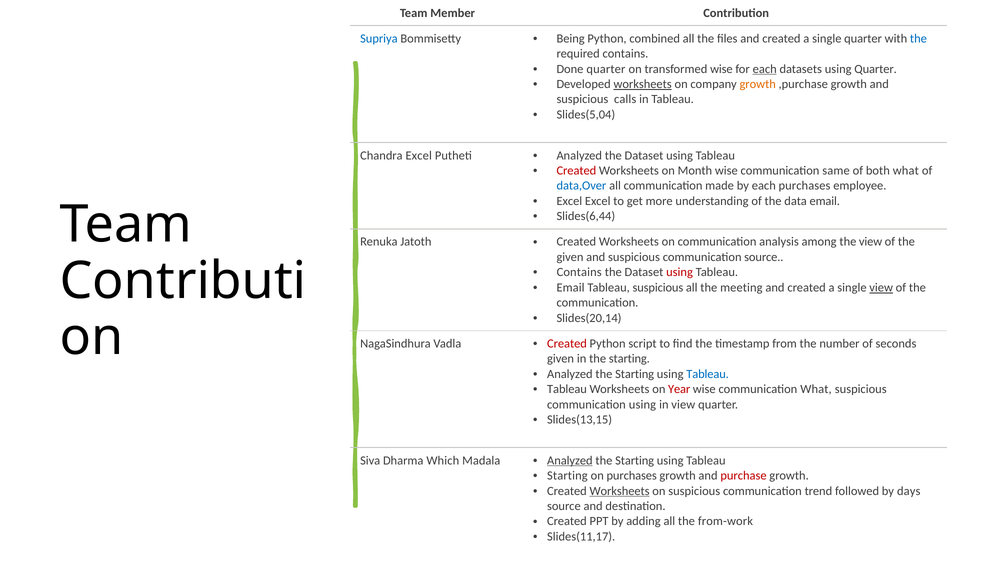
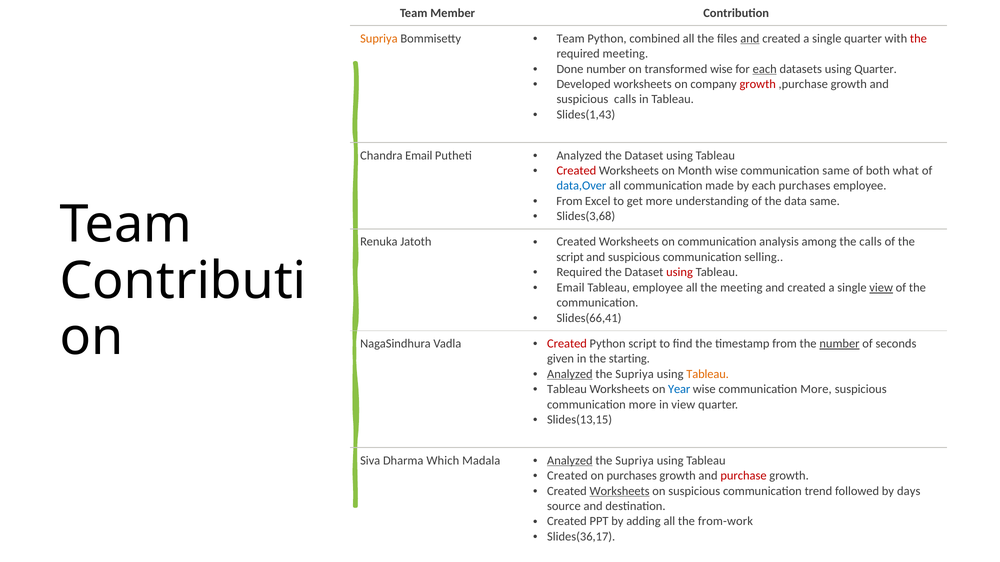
Supriya colour: blue -> orange (379, 39)
Being: Being -> Team (571, 39)
and underline: none -> present (750, 39)
the colour: blue -> red (918, 39)
required contains: contains -> meeting (625, 54)
Done quarter: quarter -> number (606, 69)
worksheets underline: present -> none (643, 84)
growth colour: orange -> red (758, 84)
Slides(5,04: Slides(5,04 -> Slides(1,43 (586, 115)
Chandra Excel: Excel -> Email (419, 156)
Excel: Excel -> From (569, 201)
data email: email -> same (825, 201)
Slides(6,44: Slides(6,44 -> Slides(3,68 (586, 216)
the view: view -> calls (870, 242)
given: given -> script (570, 257)
communication source: source -> selling (764, 257)
Contains: Contains -> Required (579, 273)
Tableau suspicious: suspicious -> employee (658, 288)
Slides(20,14: Slides(20,14 -> Slides(66,41 (589, 318)
number underline: none -> present (839, 344)
Analyzed underline: none -> present (570, 374)
Starting: Starting -> Supriya (635, 374)
Tableau colour: blue -> orange (708, 374)
Year colour: red -> blue (679, 390)
wise communication What: What -> More (816, 390)
using: using -> more (642, 405)
Starting: Starting -> Supriya (635, 461)
Starting: Starting -> Created (567, 476)
Slides(11,17: Slides(11,17 -> Slides(36,17 (581, 537)
